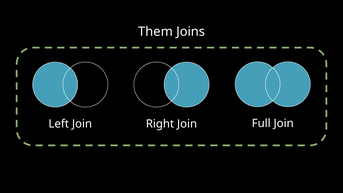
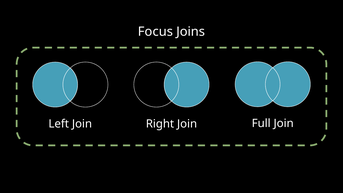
Them: Them -> Focus (155, 32)
